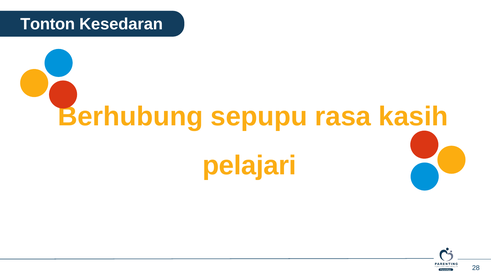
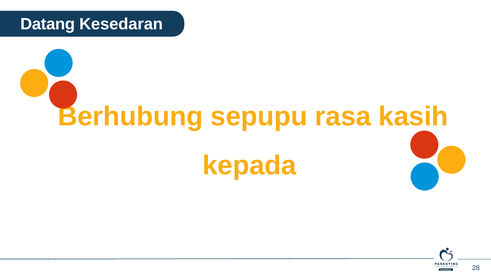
Tonton: Tonton -> Datang (48, 24)
pelajari: pelajari -> kepada (249, 166)
